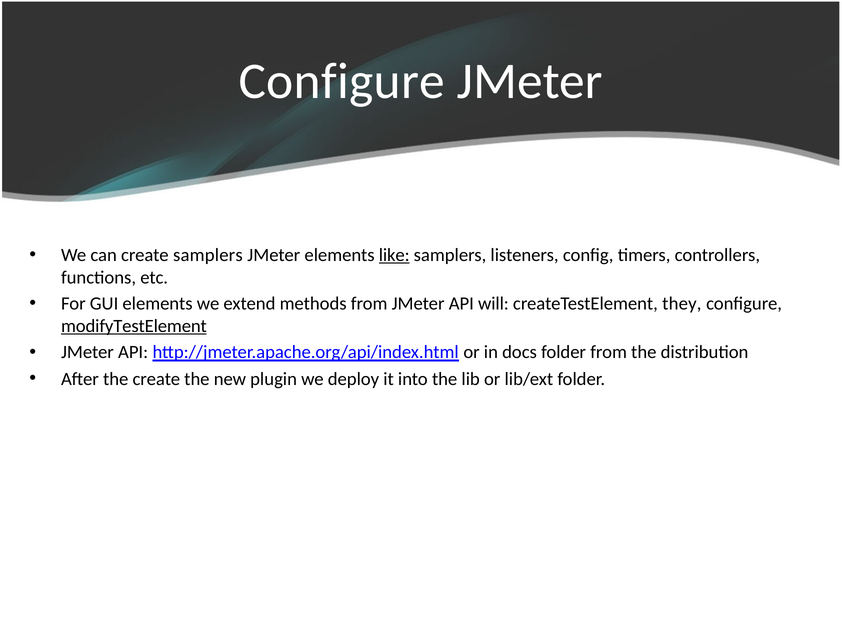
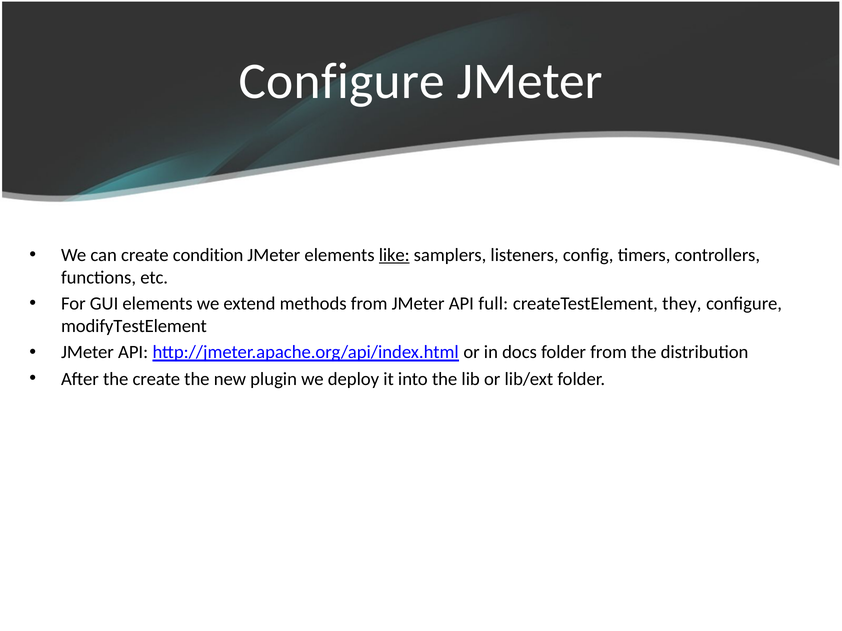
create samplers: samplers -> condition (208, 255)
will: will -> full (493, 304)
modifyTestElement underline: present -> none (134, 326)
